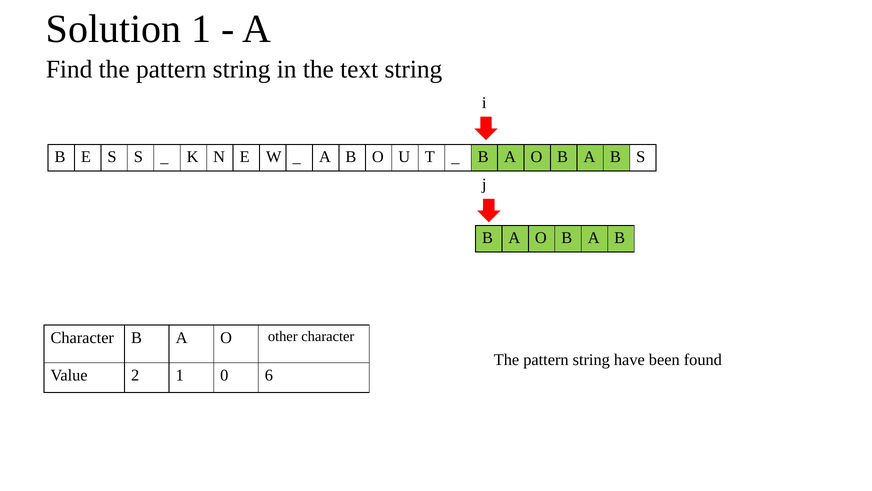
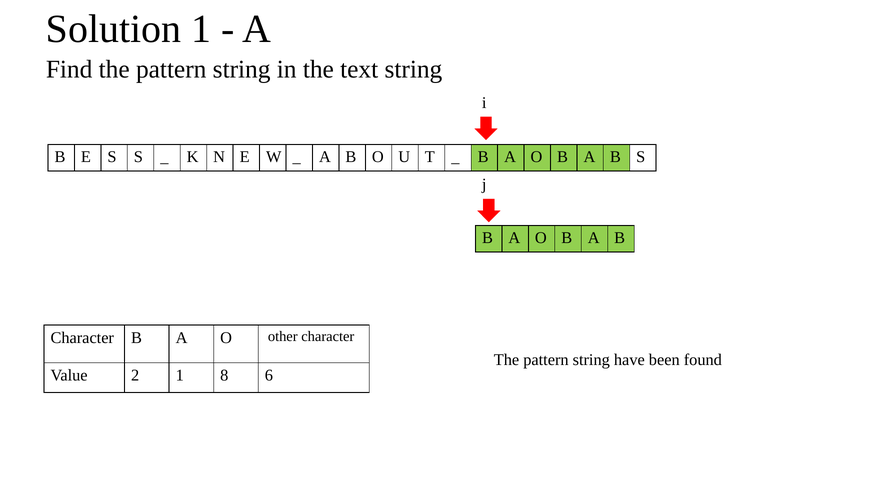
0: 0 -> 8 (224, 375)
